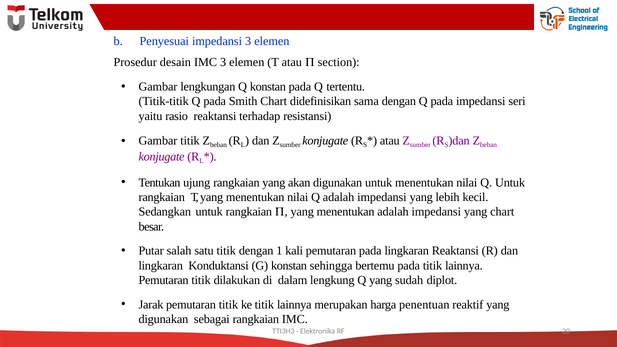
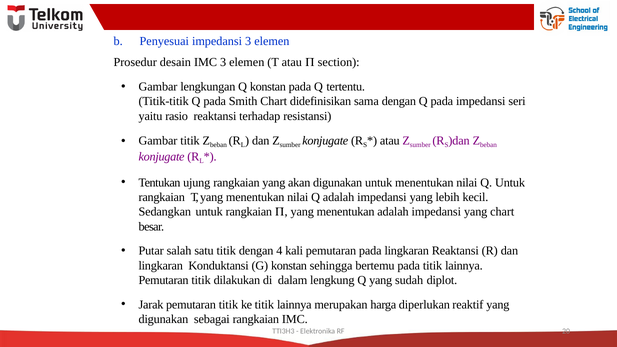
1: 1 -> 4 (279, 251)
penentuan: penentuan -> diperlukan (424, 305)
